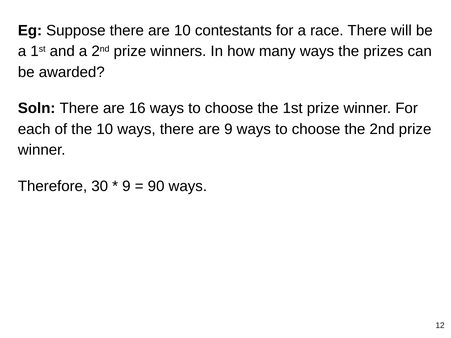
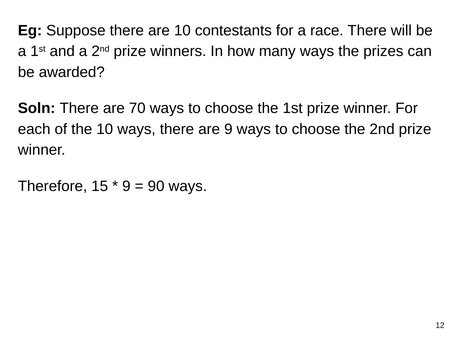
16: 16 -> 70 (137, 108)
30: 30 -> 15 (100, 186)
